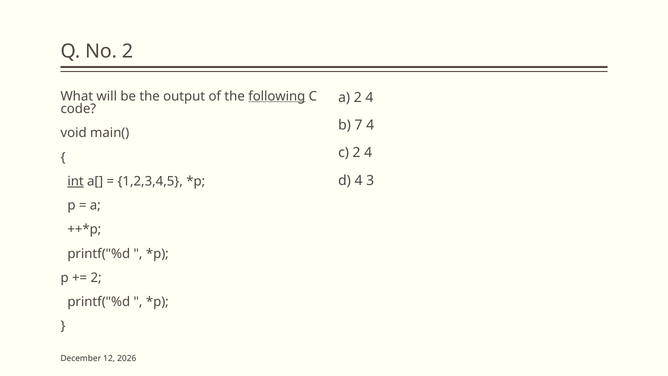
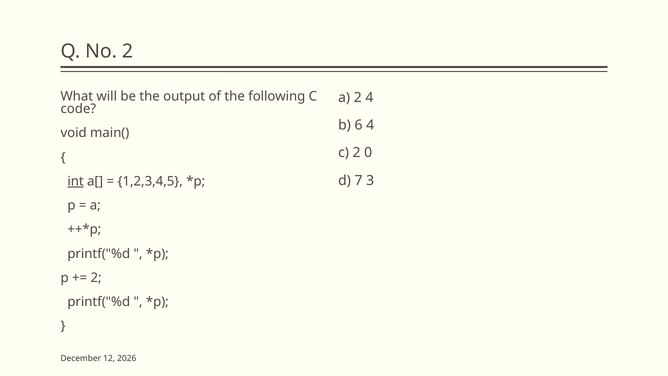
following underline: present -> none (277, 96)
7: 7 -> 6 (359, 125)
c 2 4: 4 -> 0 (368, 153)
d 4: 4 -> 7 (359, 180)
